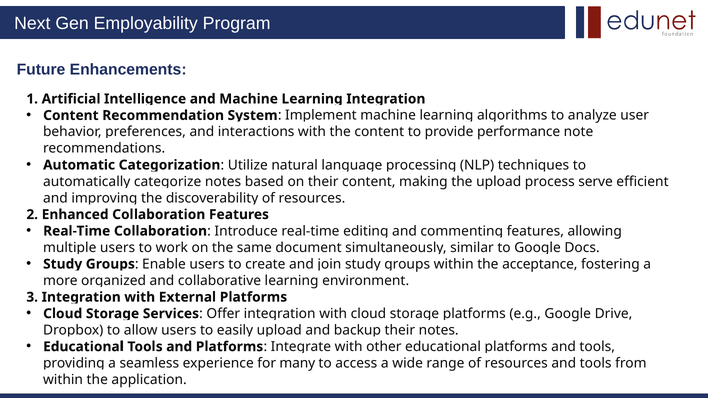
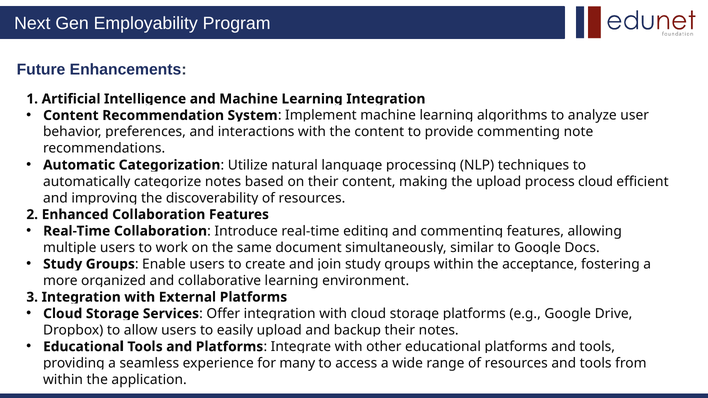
provide performance: performance -> commenting (519, 132)
process serve: serve -> cloud (596, 182)
